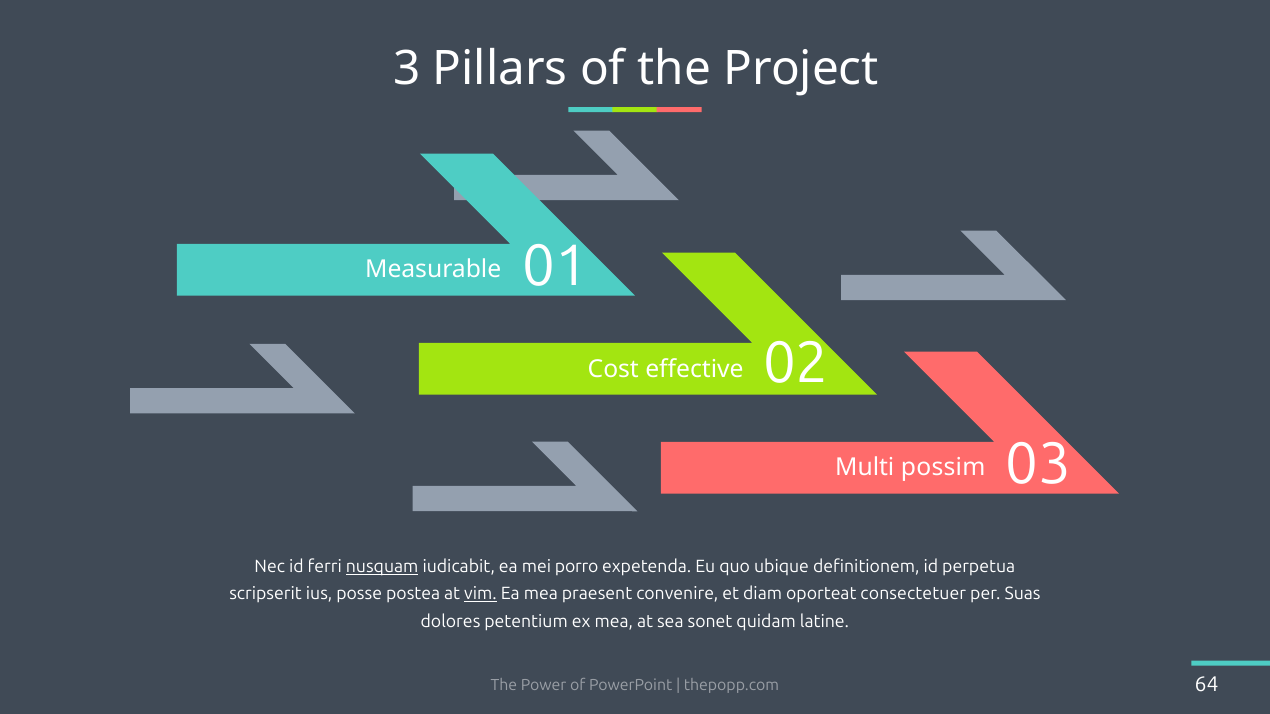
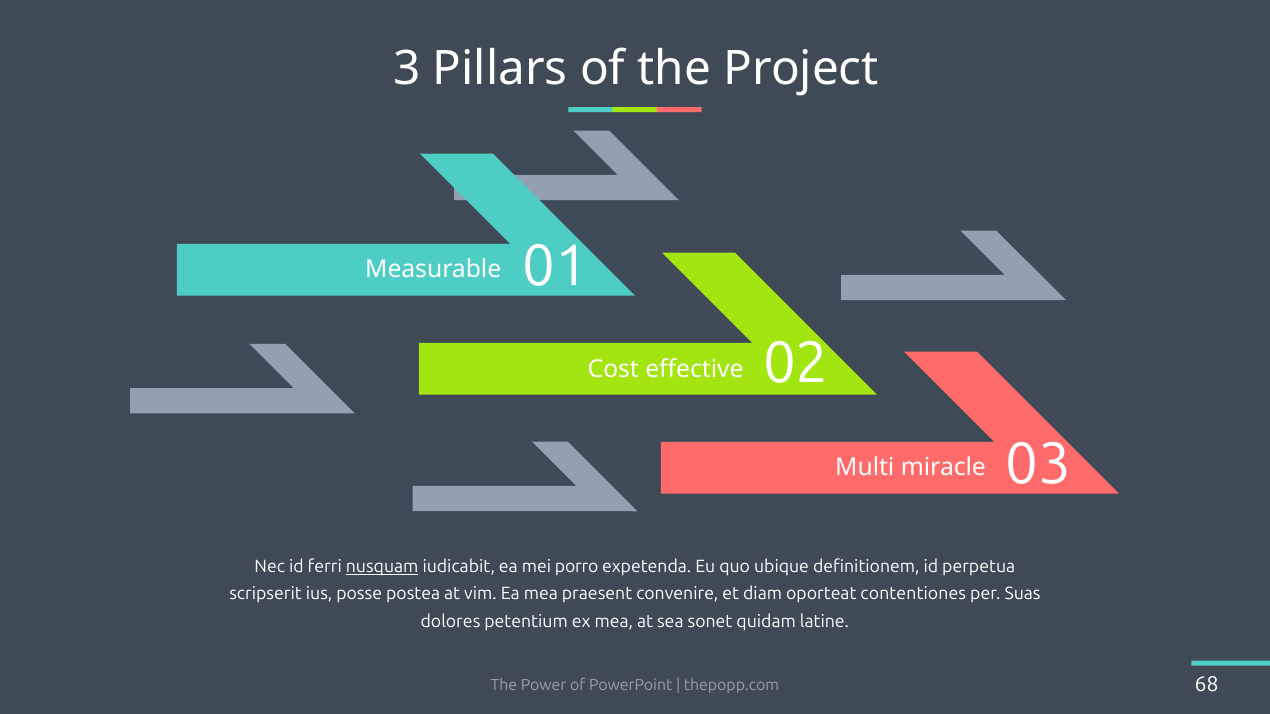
possim: possim -> miracle (943, 467)
vim underline: present -> none (480, 594)
consectetuer: consectetuer -> contentiones (913, 594)
64: 64 -> 68 (1207, 685)
